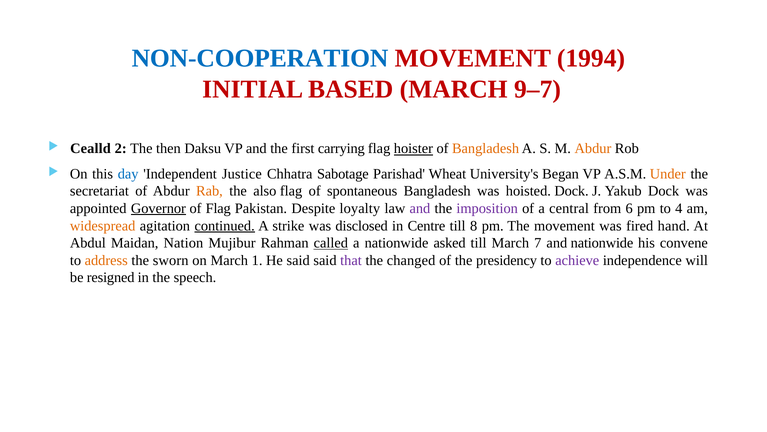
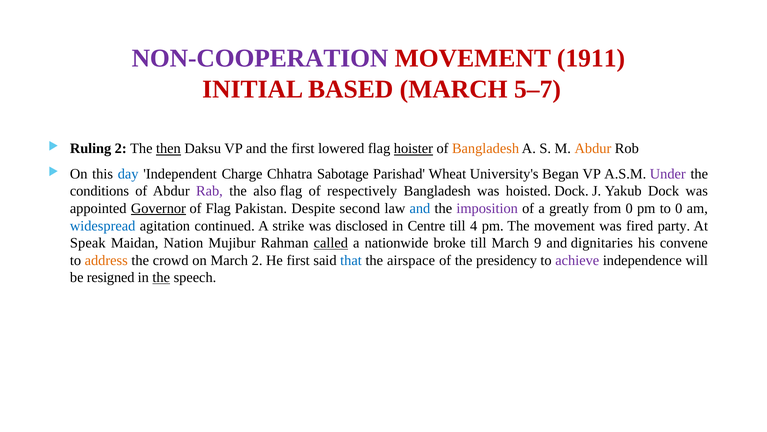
NON-COOPERATION colour: blue -> purple (260, 58)
1994: 1994 -> 1911 (591, 58)
9–7: 9–7 -> 5–7 (537, 89)
Cealld: Cealld -> Ruling (91, 148)
then underline: none -> present (168, 148)
carrying: carrying -> lowered (341, 148)
Justice: Justice -> Charge (242, 174)
Under colour: orange -> purple (668, 174)
secretariat: secretariat -> conditions (99, 191)
Rab colour: orange -> purple (209, 191)
spontaneous: spontaneous -> respectively (362, 191)
loyalty: loyalty -> second (360, 208)
and colour: purple -> blue (420, 208)
central: central -> greatly (569, 208)
from 6: 6 -> 0 (629, 208)
to 4: 4 -> 0 (679, 208)
widespread colour: orange -> blue (103, 225)
continued underline: present -> none (225, 225)
8: 8 -> 4 (474, 225)
hand: hand -> party (674, 225)
Abdul: Abdul -> Speak (88, 243)
asked: asked -> broke (450, 243)
7: 7 -> 9 (538, 243)
and nationwide: nationwide -> dignitaries (602, 243)
sworn: sworn -> crowd (171, 260)
March 1: 1 -> 2 (257, 260)
He said: said -> first (298, 260)
that colour: purple -> blue (351, 260)
changed: changed -> airspace (411, 260)
the underline: none -> present (161, 277)
